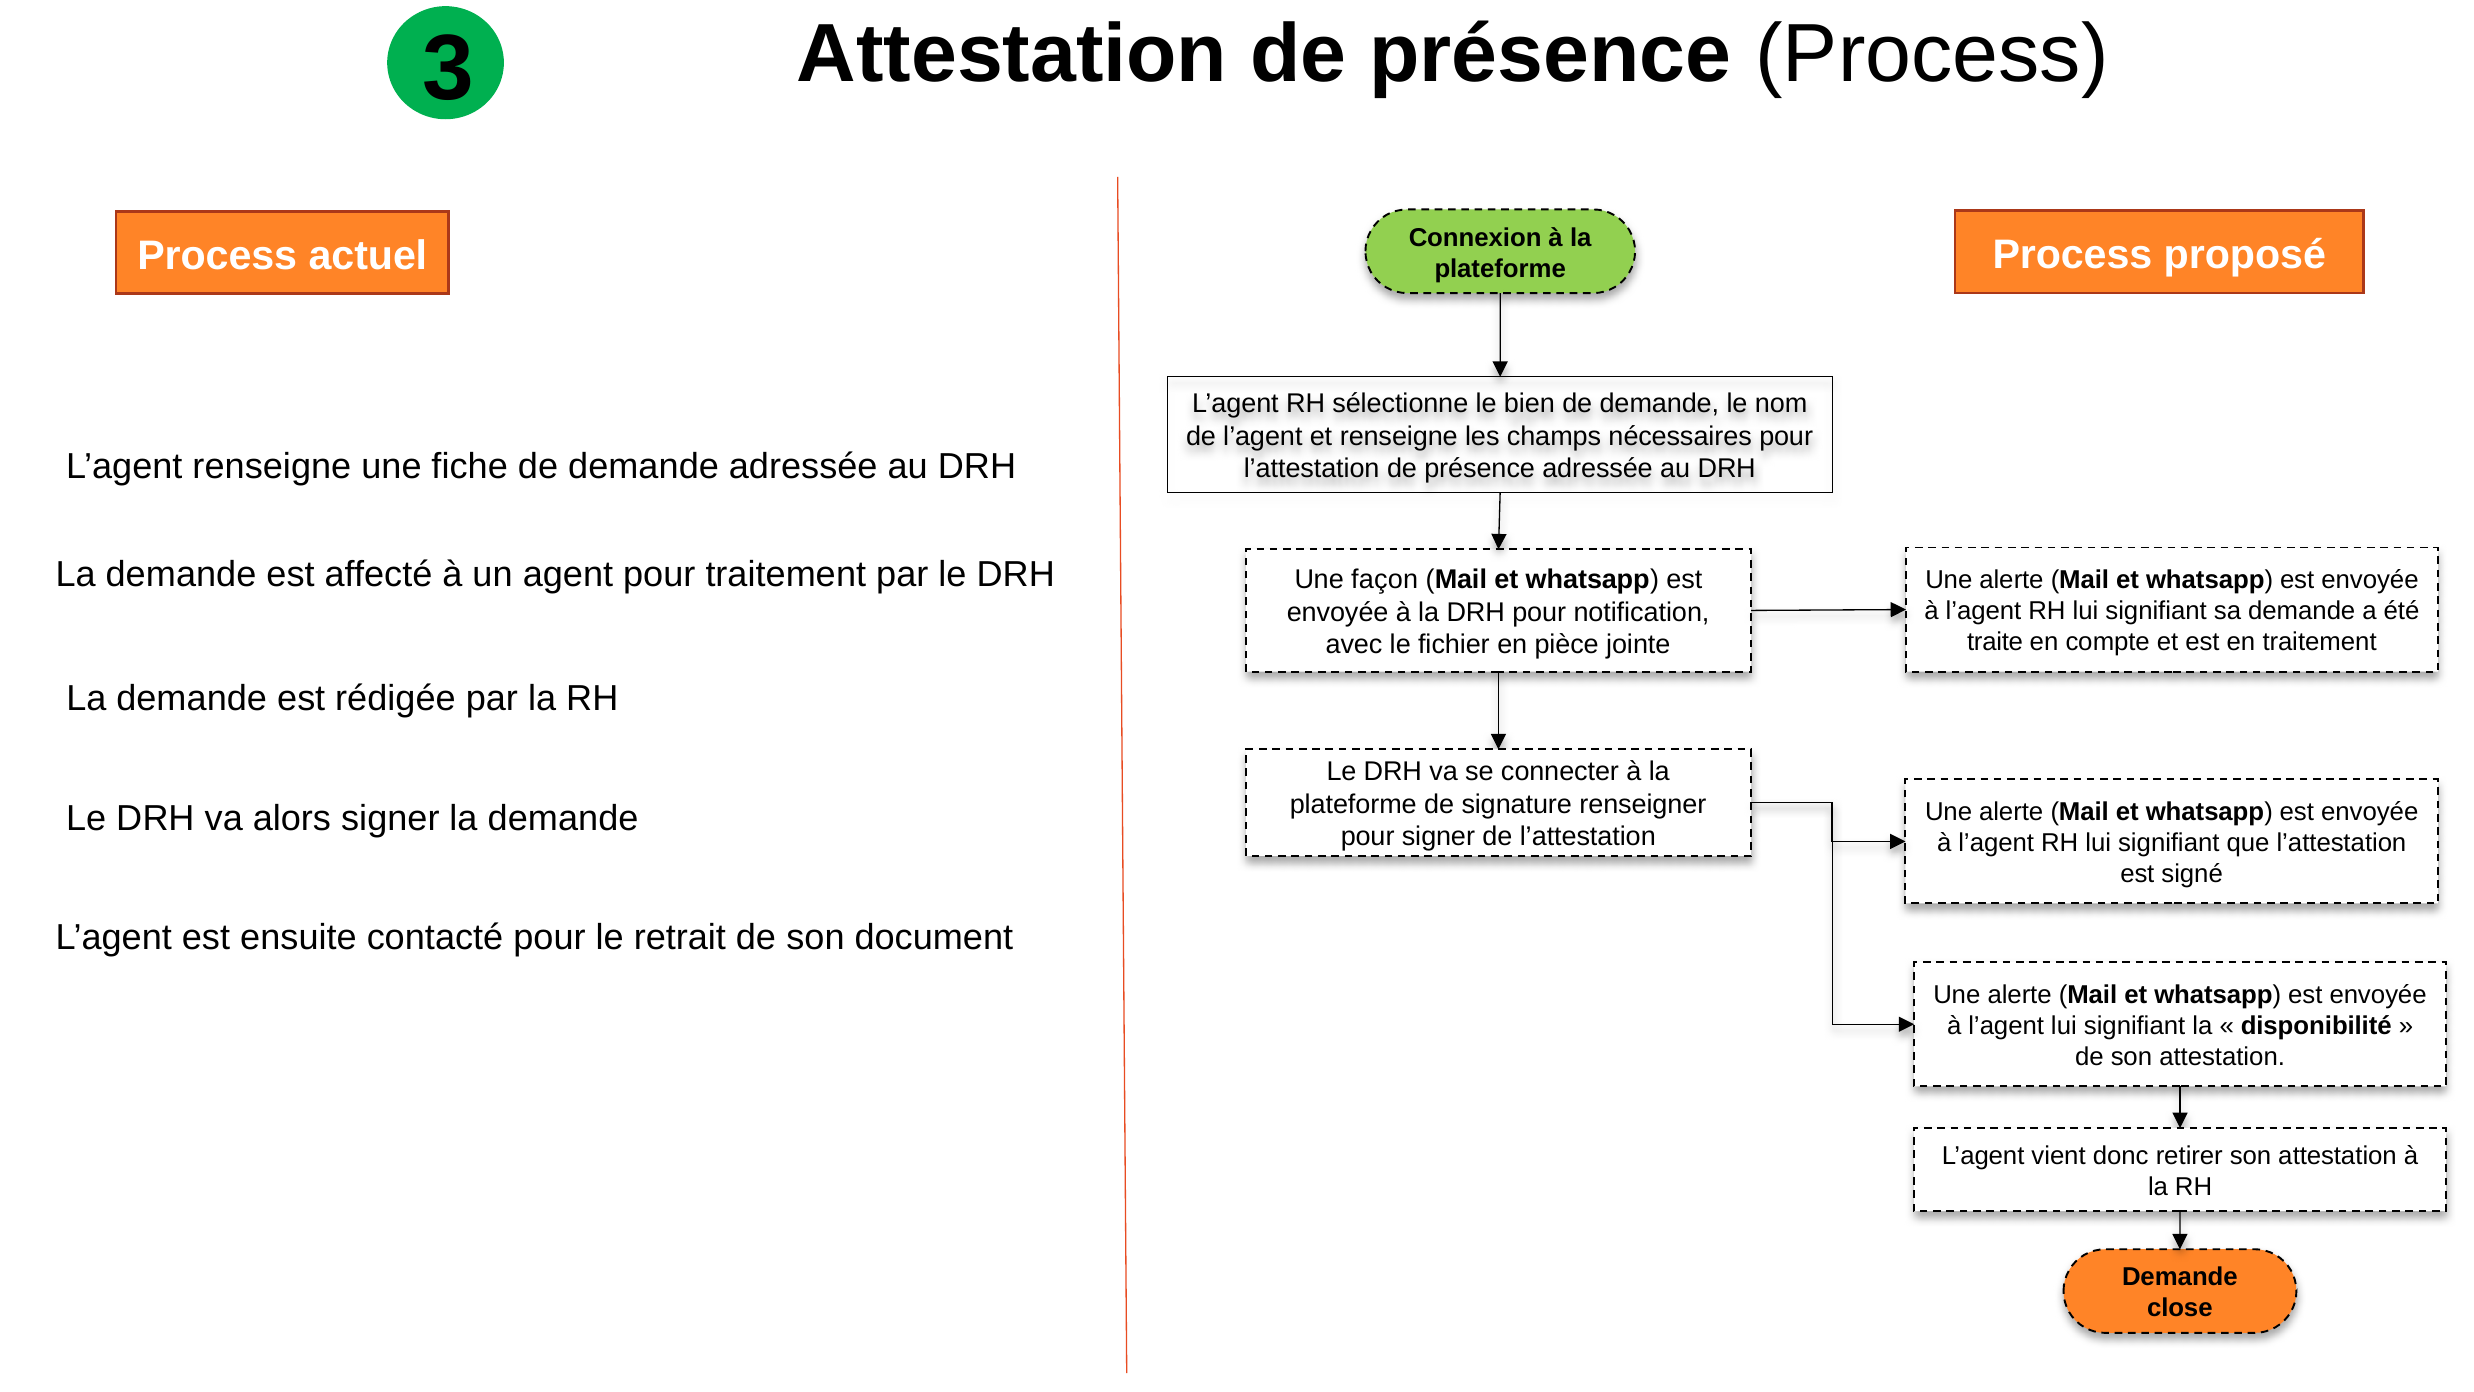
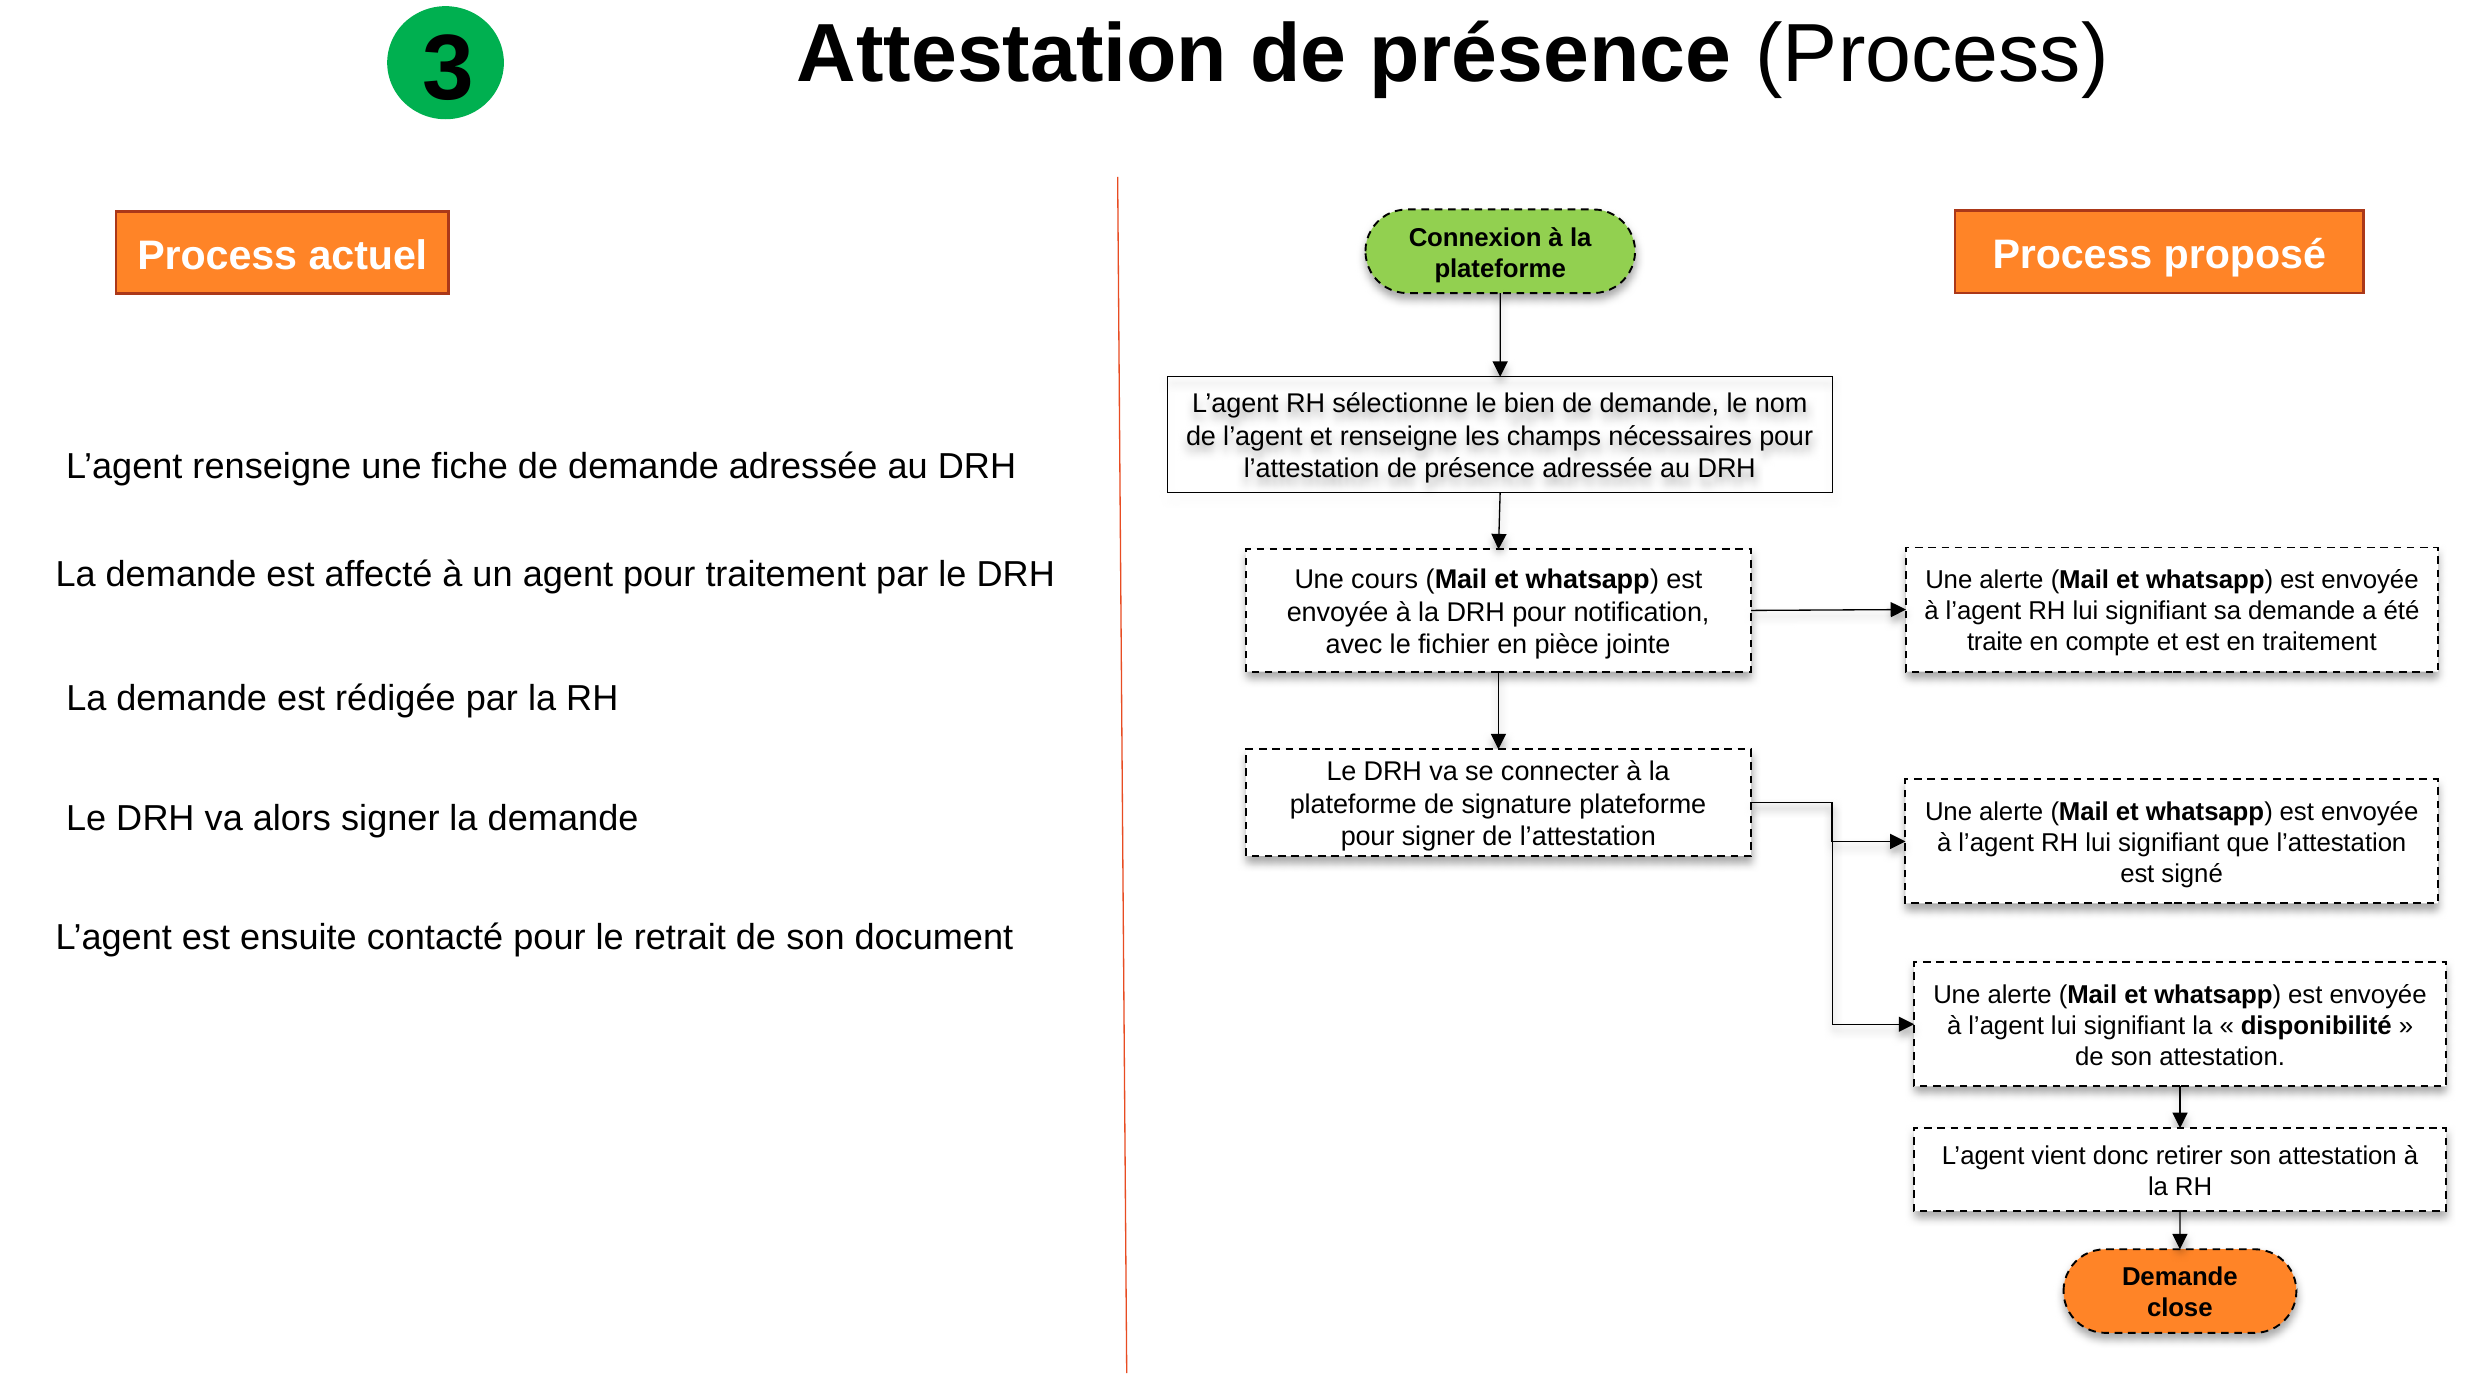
façon: façon -> cours (1385, 580)
signature renseigner: renseigner -> plateforme (1643, 804)
